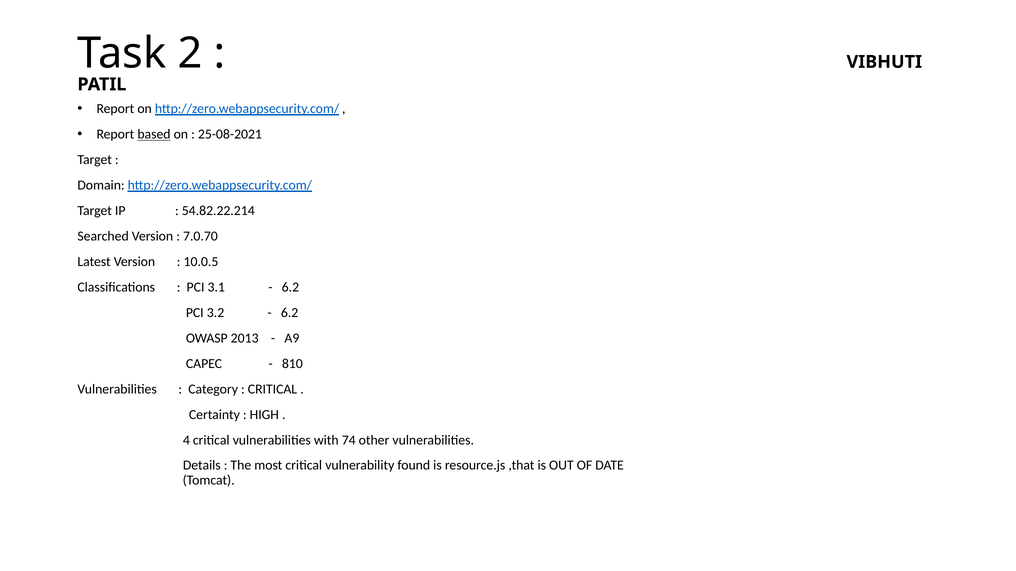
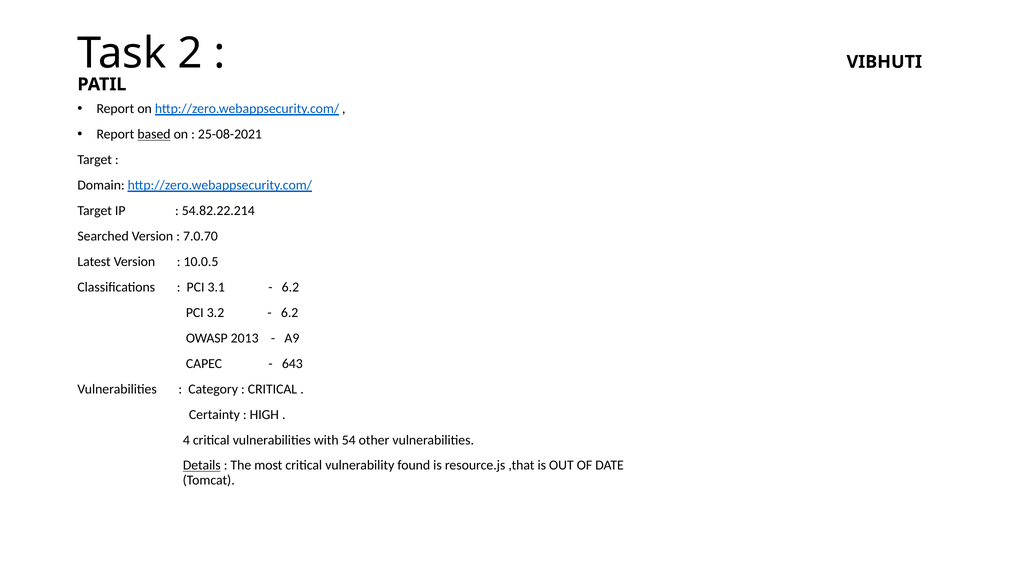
810: 810 -> 643 (292, 364)
74: 74 -> 54 (349, 440)
Details underline: none -> present (202, 466)
